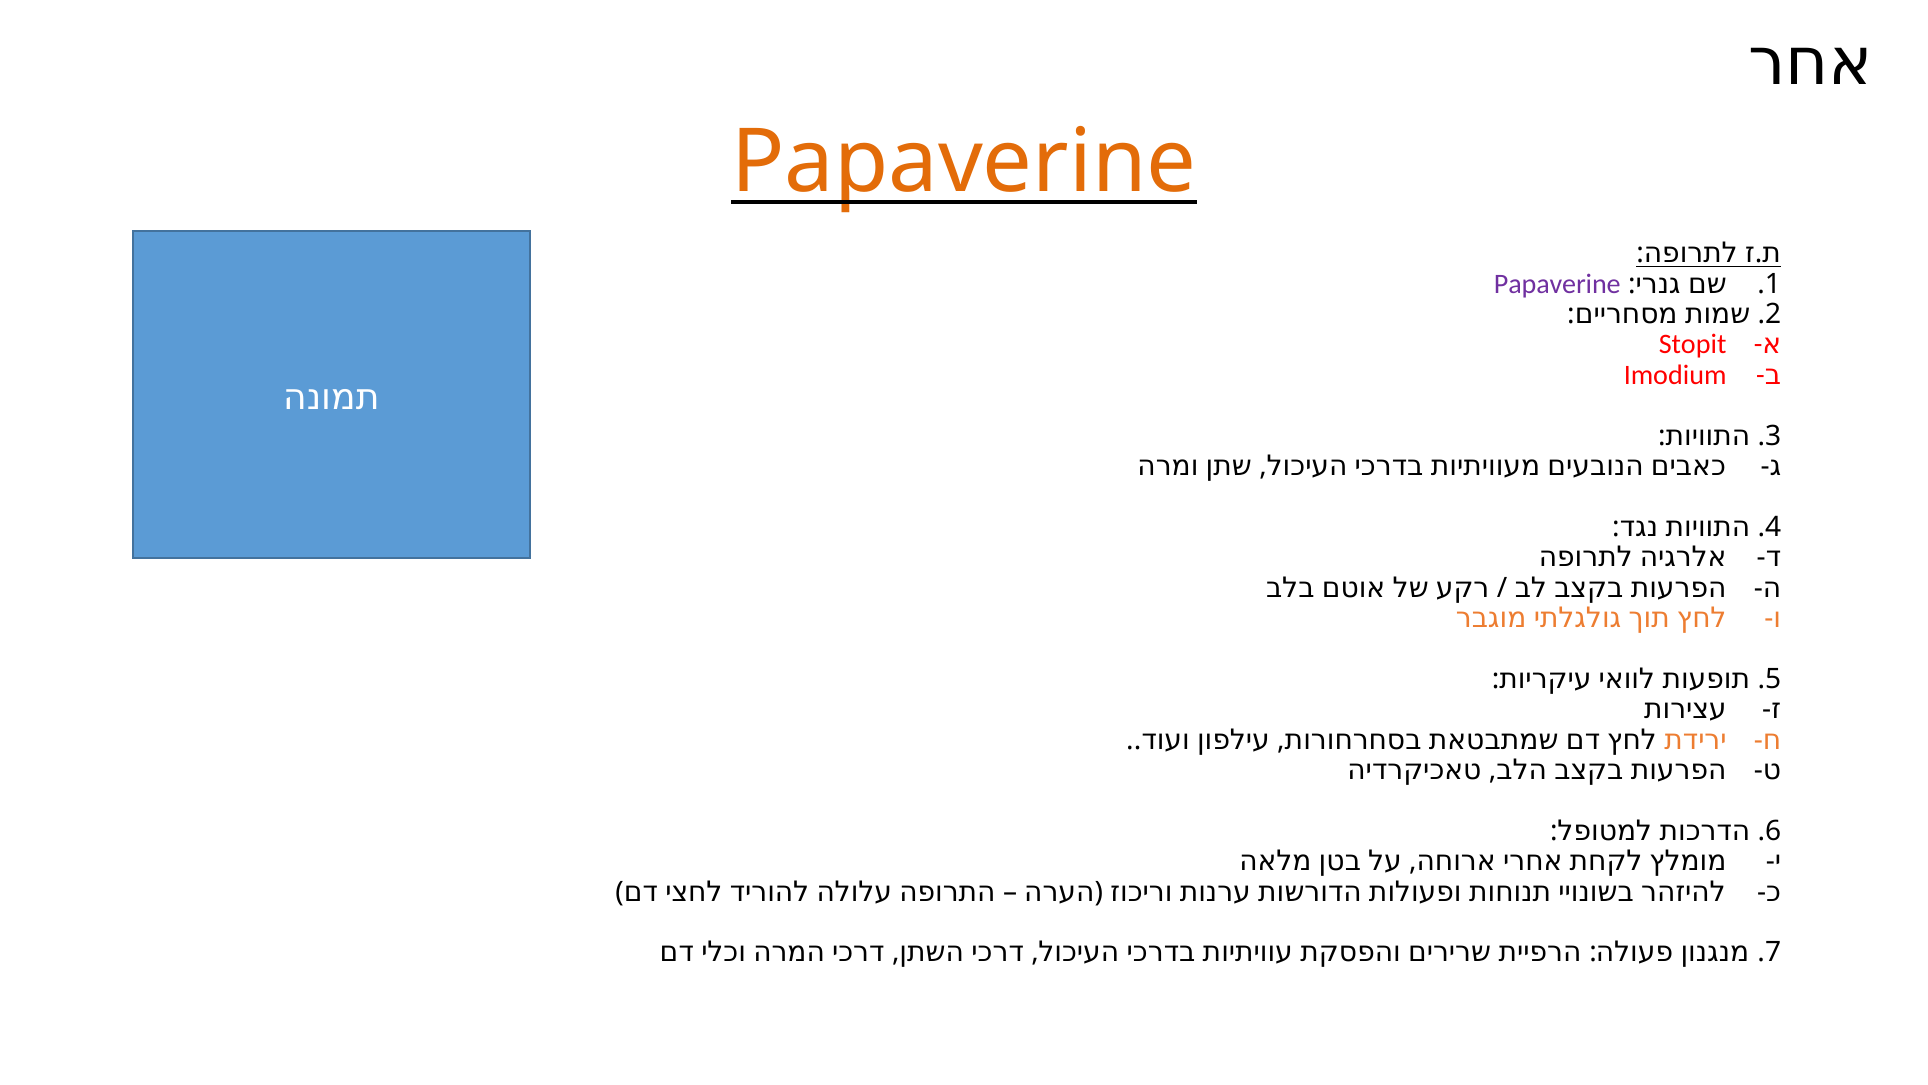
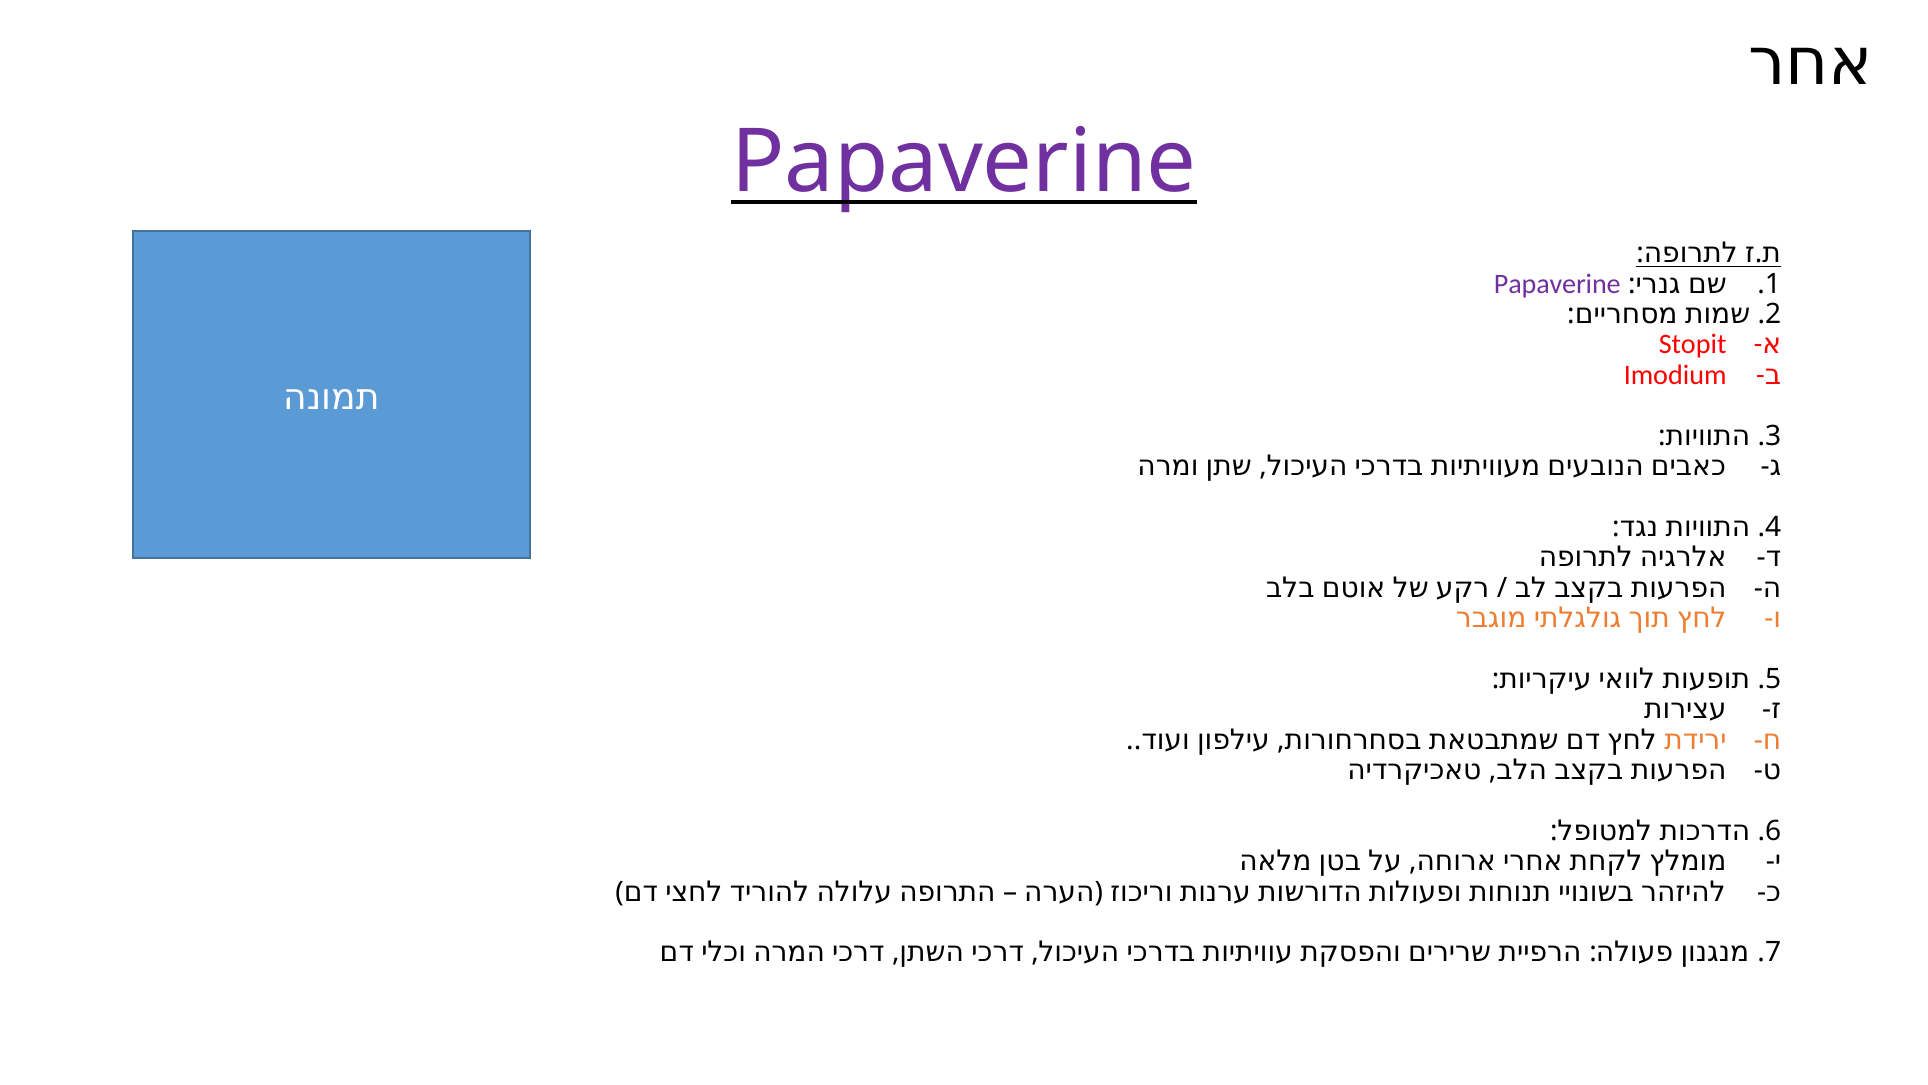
Papaverine colour: orange -> purple (964, 162)
